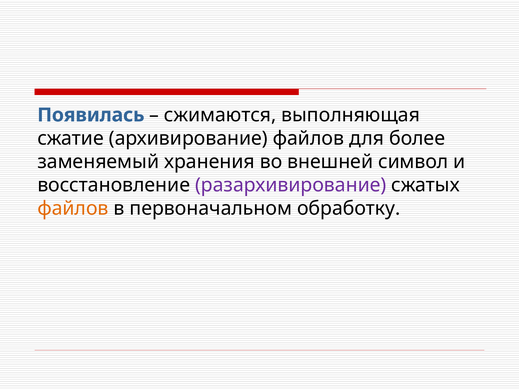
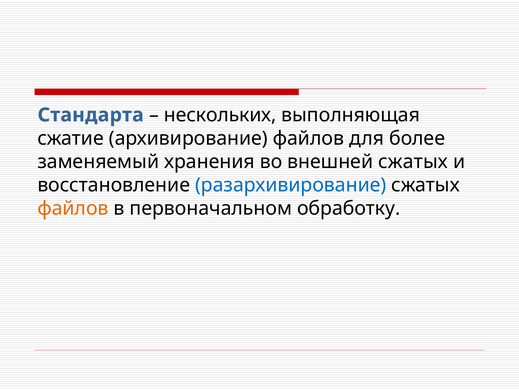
Появилась: Появилась -> Стандарта (91, 115)
сжимаются: сжимаются -> нескольких (220, 115)
внешней символ: символ -> сжатых (413, 162)
разархивирование colour: purple -> blue (291, 185)
